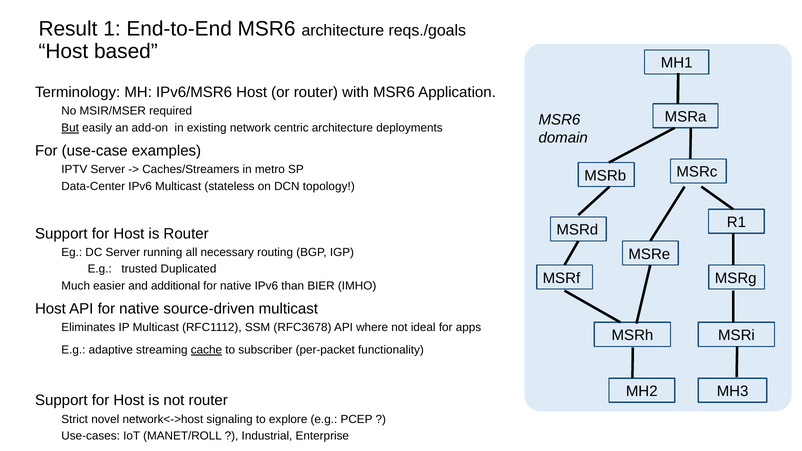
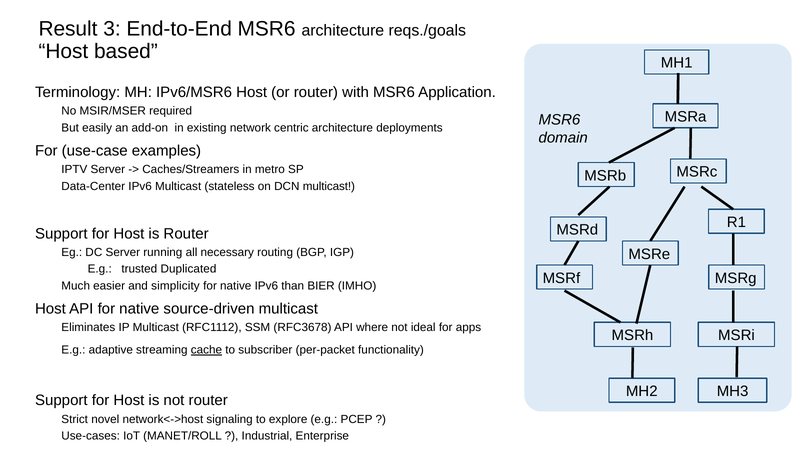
1: 1 -> 3 (112, 29)
But underline: present -> none (70, 128)
DCN topology: topology -> multicast (329, 186)
additional: additional -> simplicity (175, 286)
